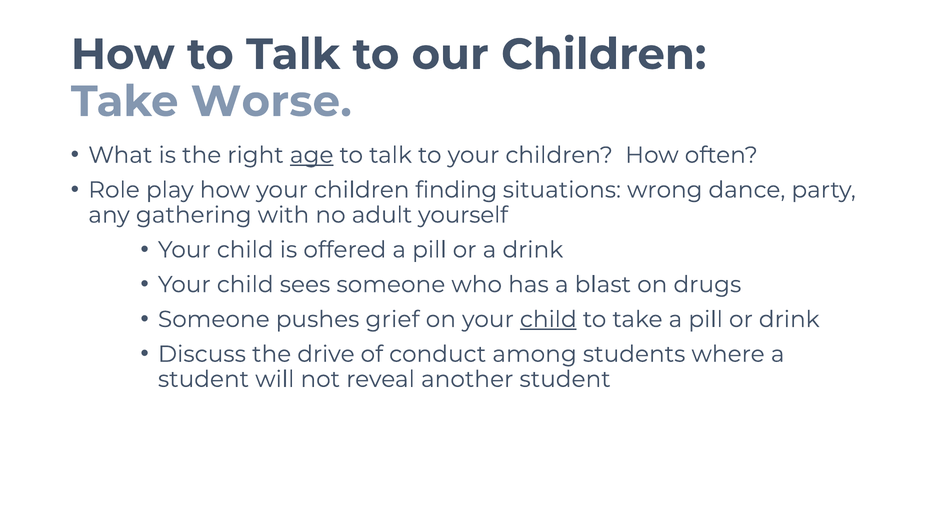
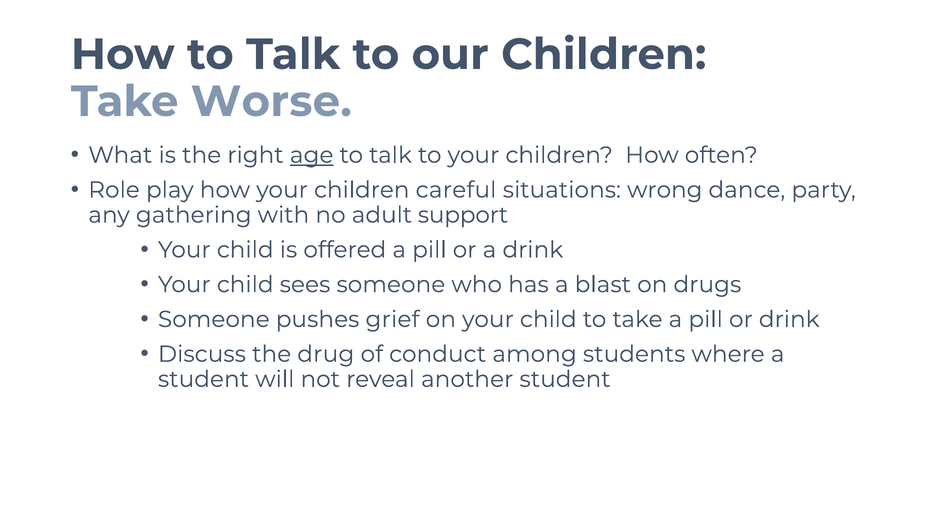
finding: finding -> careful (456, 190)
yourself: yourself -> support (463, 215)
child underline: present -> none (548, 319)
drive: drive -> drug (326, 354)
